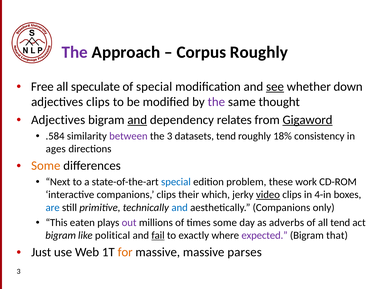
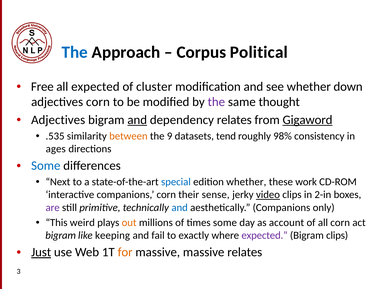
The colour: purple -> blue (75, 52)
Corpus Roughly: Roughly -> Political (259, 52)
all speculate: speculate -> expected (95, 86)
of special: special -> cluster (154, 86)
see underline: present -> none (275, 86)
adjectives clips: clips -> corn (98, 102)
.584: .584 -> .535 (55, 136)
between colour: purple -> orange (128, 136)
the 3: 3 -> 9 (170, 136)
18%: 18% -> 98% (283, 136)
Some colour: orange -> blue (46, 166)
edition problem: problem -> whether (246, 182)
companions clips: clips -> corn (166, 195)
which: which -> sense (216, 195)
4-in: 4-in -> 2-in (323, 195)
are colour: blue -> purple (53, 207)
eaten: eaten -> weird (82, 222)
out colour: purple -> orange (129, 222)
adverbs: adverbs -> account (287, 222)
all tend: tend -> corn (340, 222)
political: political -> keeping (113, 235)
fail underline: present -> none (158, 235)
Bigram that: that -> clips (337, 235)
Just underline: none -> present (41, 252)
massive parses: parses -> relates (245, 252)
